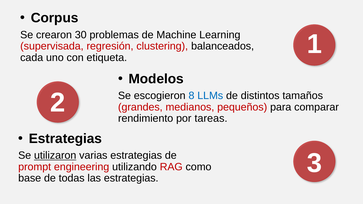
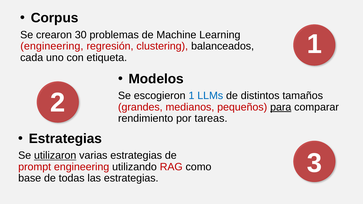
supervisada: supervisada -> engineering (52, 46)
escogieron 8: 8 -> 1 (191, 96)
para underline: none -> present (281, 107)
